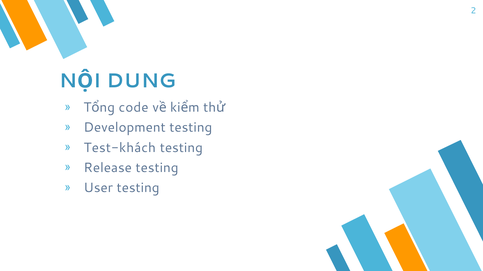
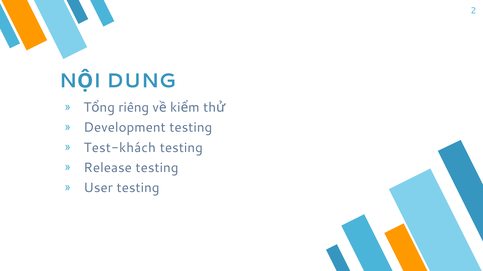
code: code -> riêng (134, 108)
